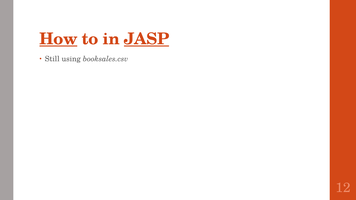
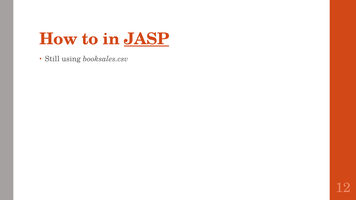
How underline: present -> none (58, 39)
